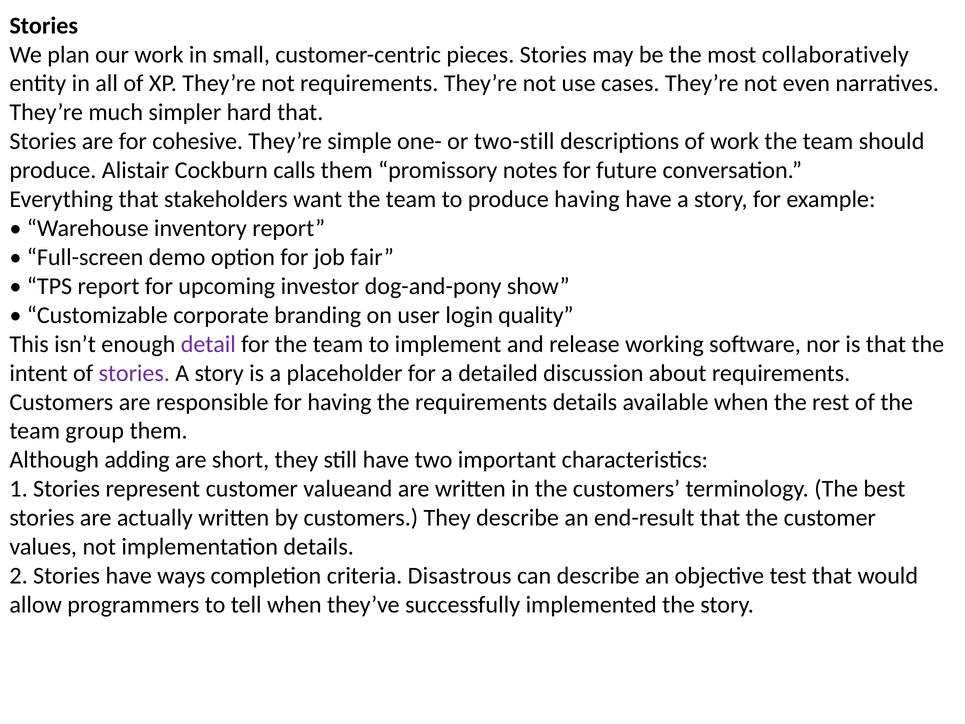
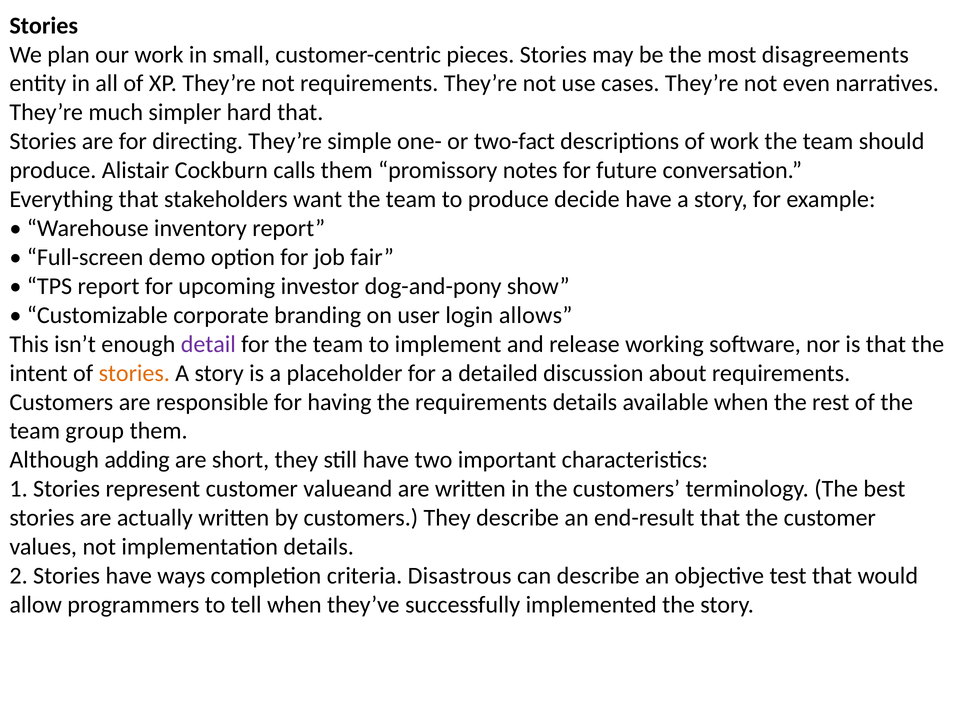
collaboratively: collaboratively -> disagreements (835, 55)
cohesive: cohesive -> directing (198, 141)
two-still: two-still -> two-fact (514, 141)
produce having: having -> decide (587, 199)
quality: quality -> allows (536, 315)
stories colour: purple -> orange (134, 373)
